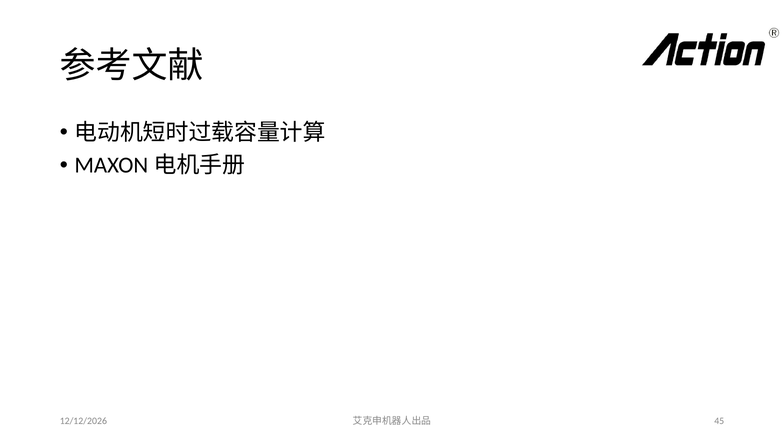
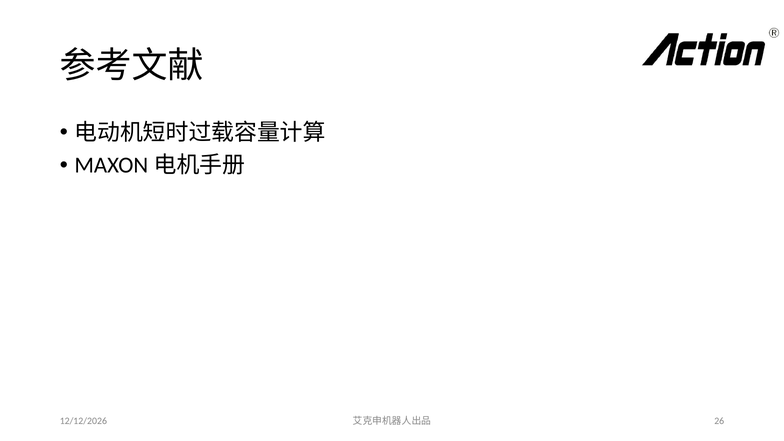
45: 45 -> 26 (719, 421)
